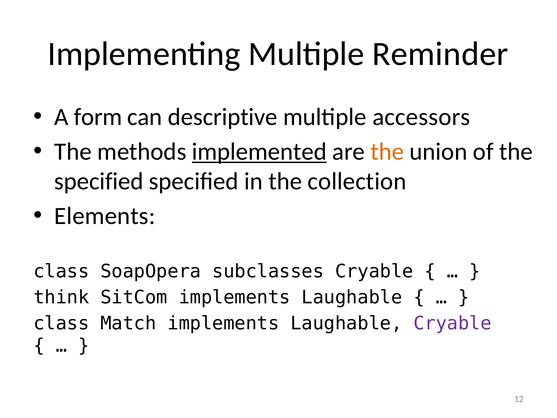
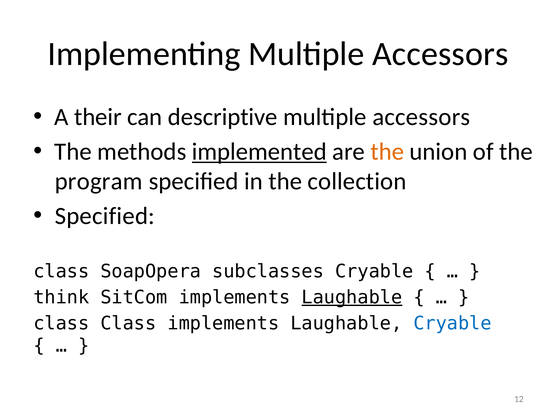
Implementing Multiple Reminder: Reminder -> Accessors (440, 54)
form: form -> their (98, 117)
specified: specified -> program (99, 181)
Elements: Elements -> Specified (105, 216)
Laughable underline: none -> present (352, 297)
class Match: Match -> Class (128, 323)
Cryable colour: purple -> blue (452, 323)
